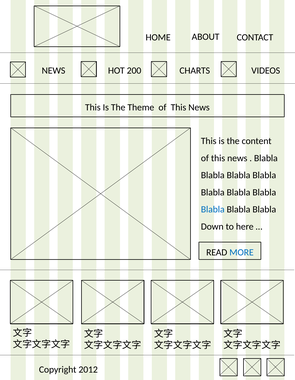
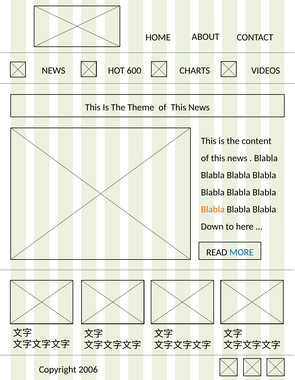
200: 200 -> 600 (134, 71)
Blabla colour: blue -> orange (213, 210)
2012: 2012 -> 2006 (88, 371)
